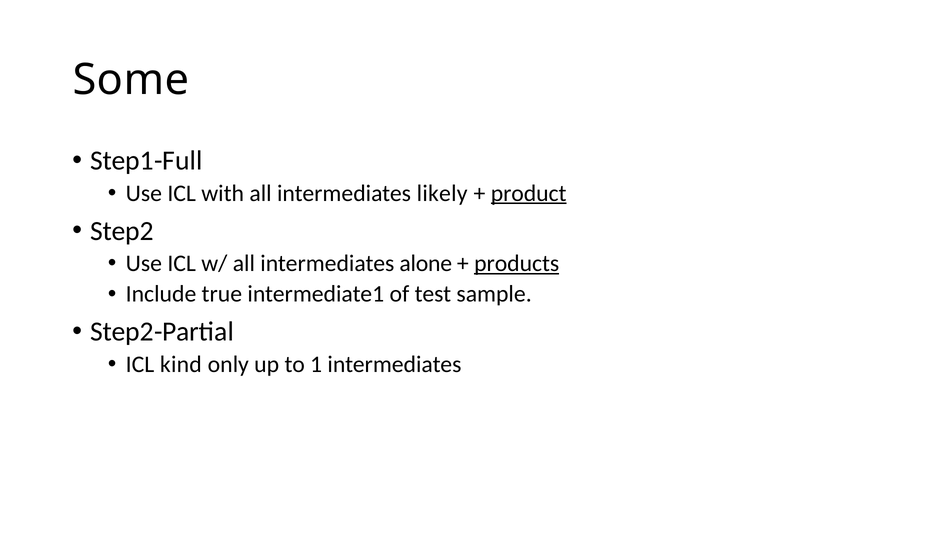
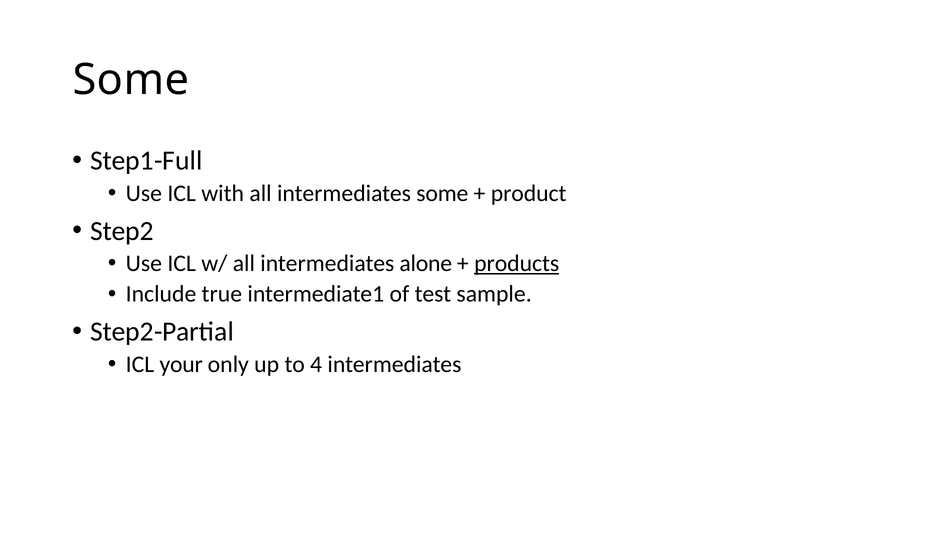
intermediates likely: likely -> some (442, 193)
product underline: present -> none (529, 193)
kind: kind -> your (181, 364)
1: 1 -> 4 (316, 364)
